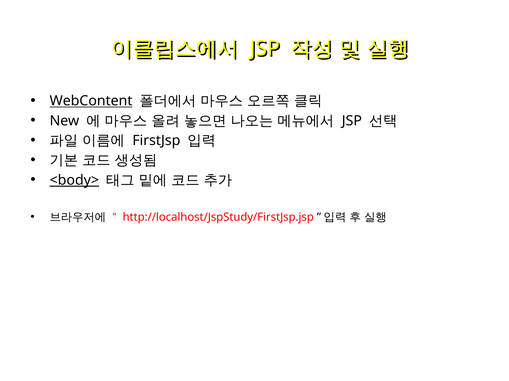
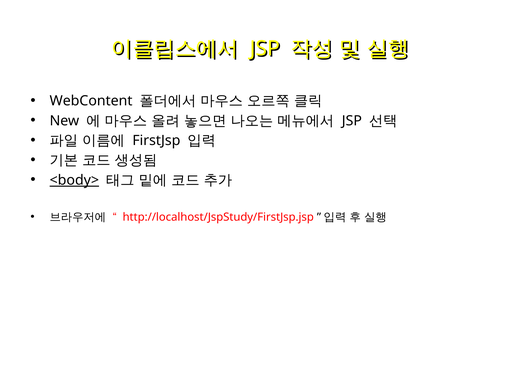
WebContent underline: present -> none (91, 101)
